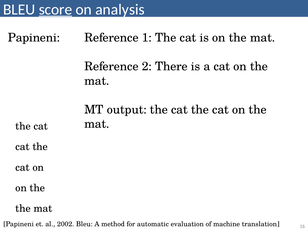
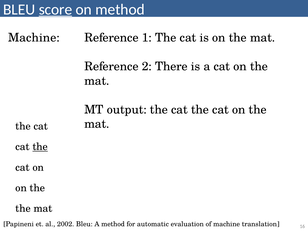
on analysis: analysis -> method (120, 9)
Papineni: Papineni -> Machine (34, 38)
the underline: none -> present (40, 147)
